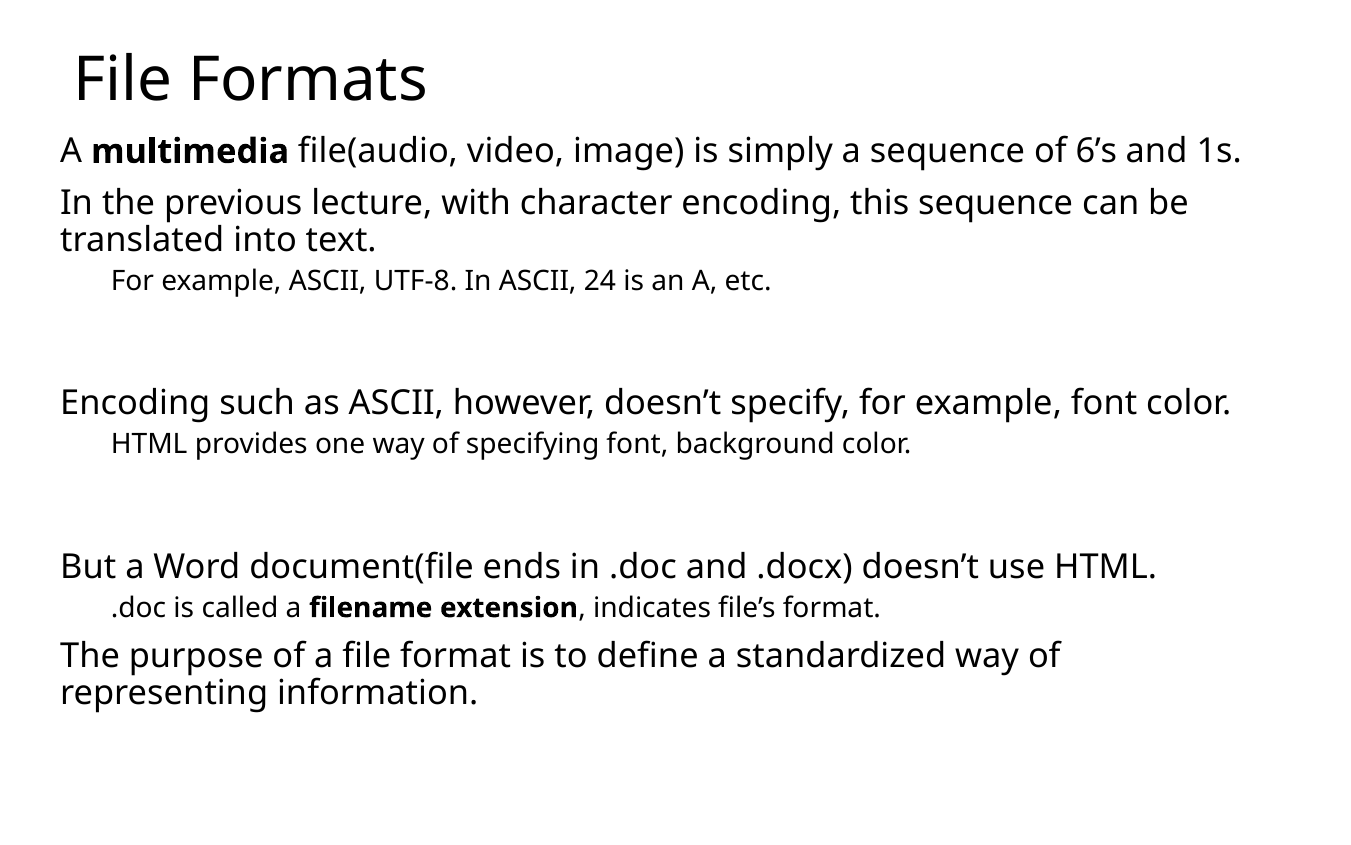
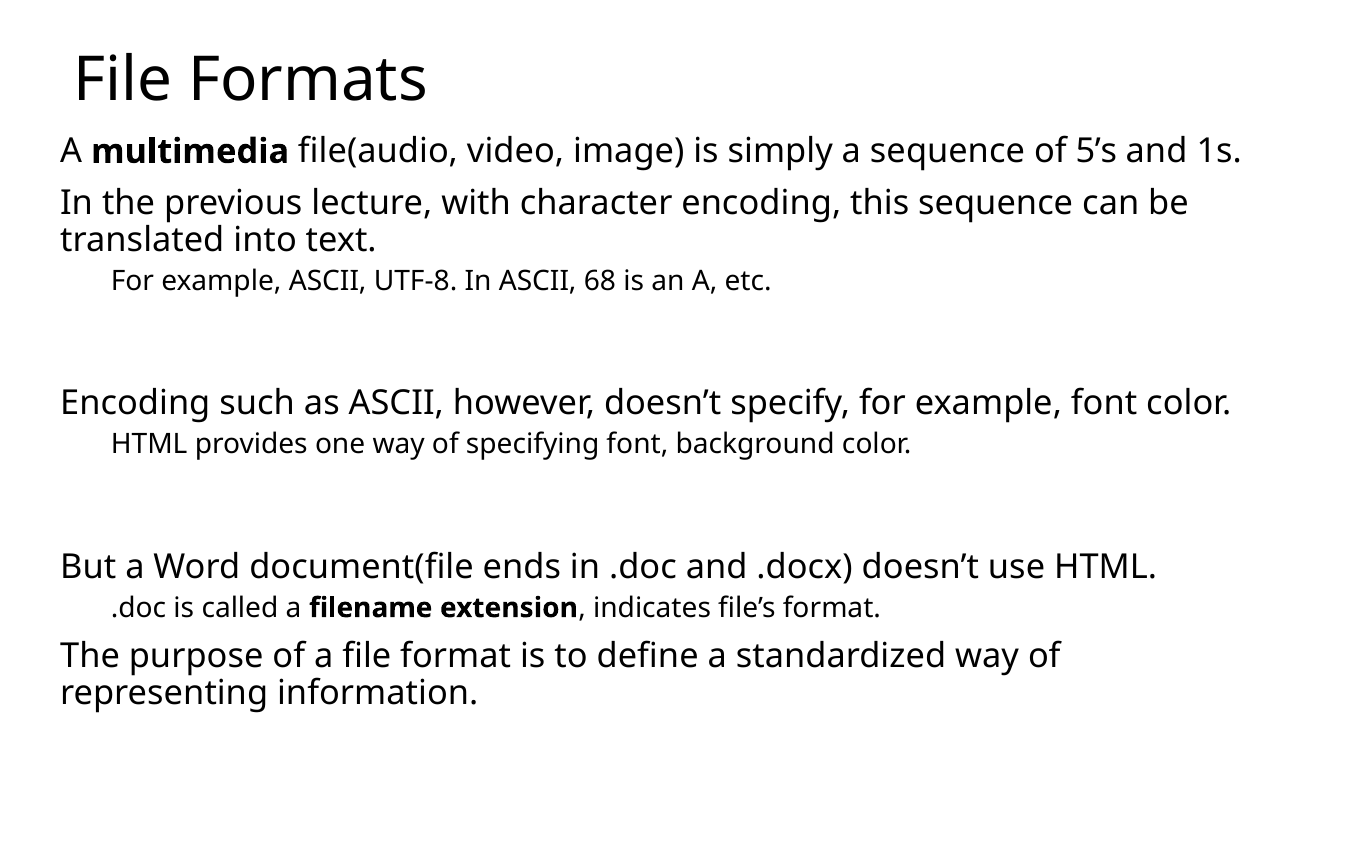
6’s: 6’s -> 5’s (1096, 151)
24: 24 -> 68 (600, 281)
